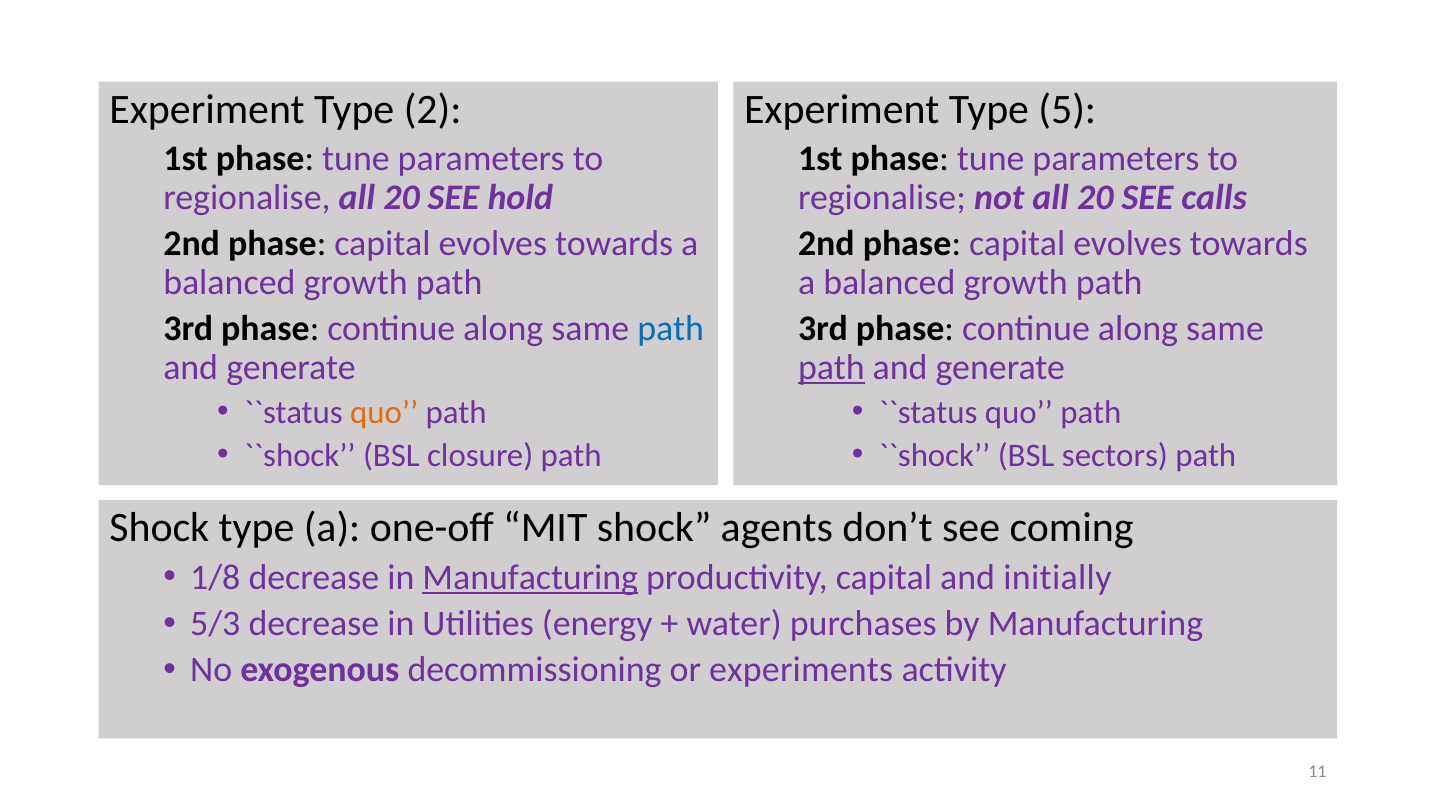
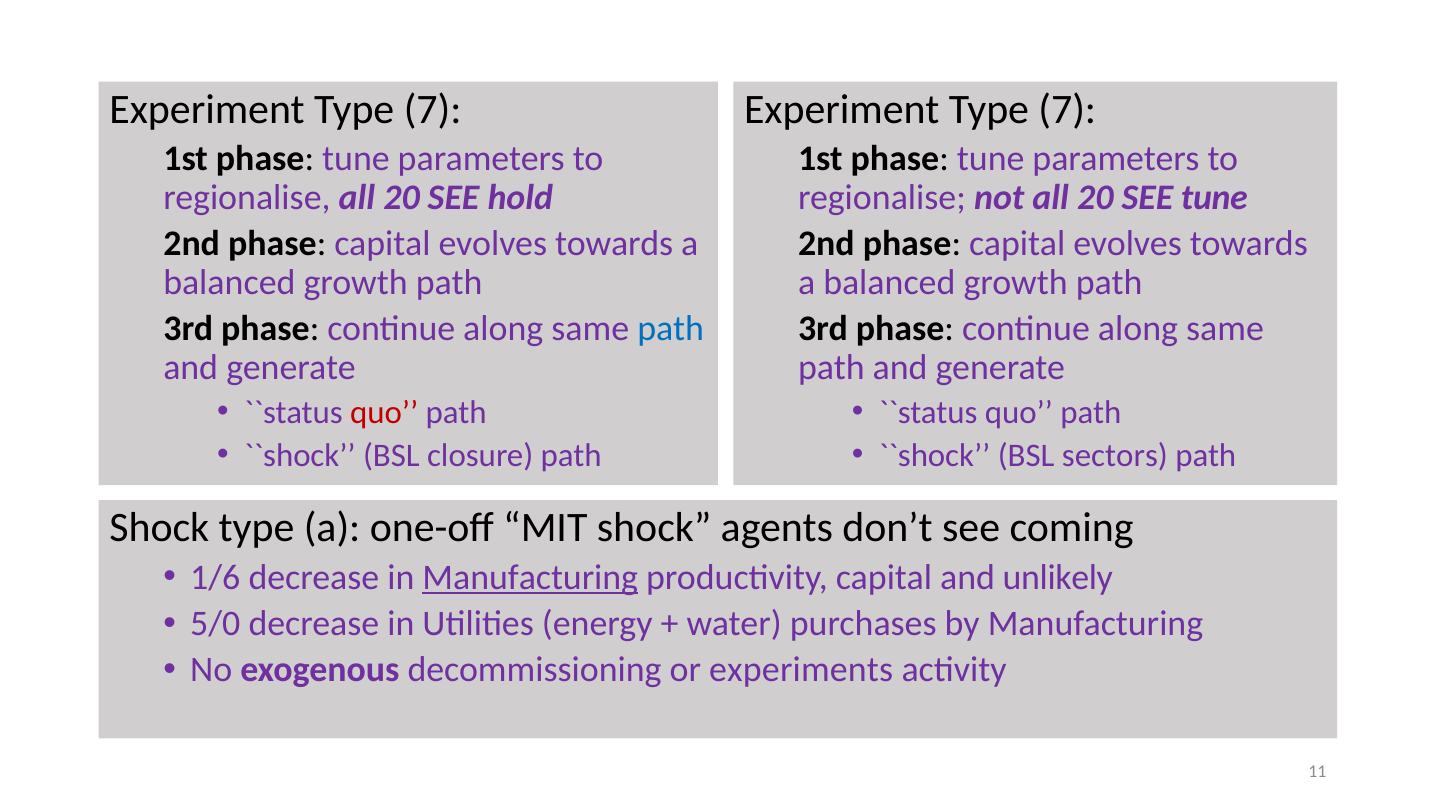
2: 2 -> 7 (433, 109)
5: 5 -> 7 (1067, 109)
SEE calls: calls -> tune (1214, 198)
path underline: present -> none (831, 368)
quo colour: orange -> red (384, 412)
1/8: 1/8 -> 1/6 (215, 577)
initially: initially -> unlikely (1058, 577)
5/3: 5/3 -> 5/0 (215, 623)
